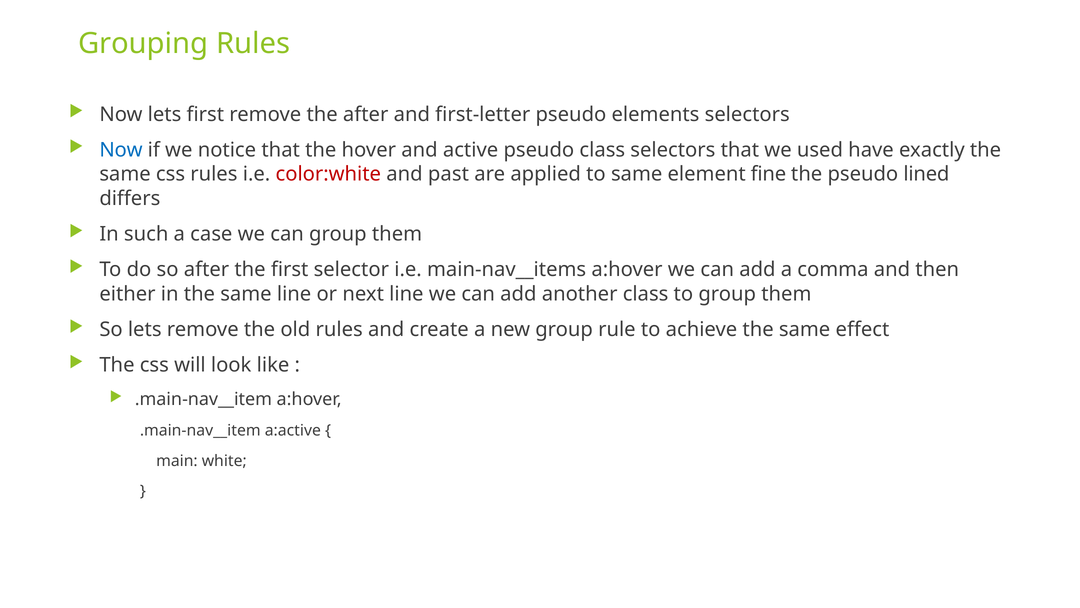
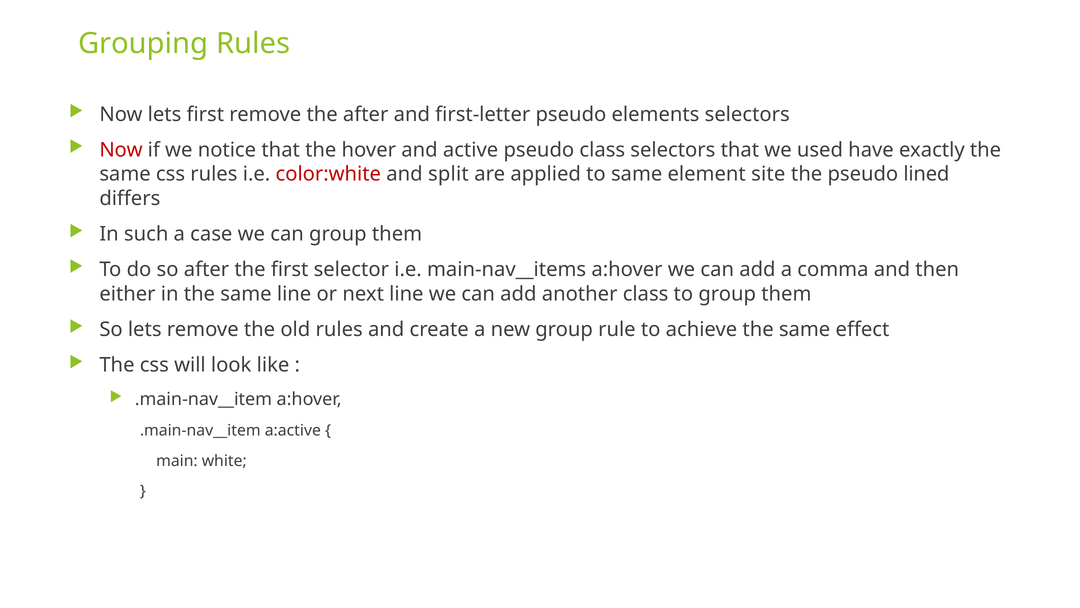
Now colour: blue -> red (121, 150)
past: past -> split (448, 174)
fine: fine -> site (768, 174)
